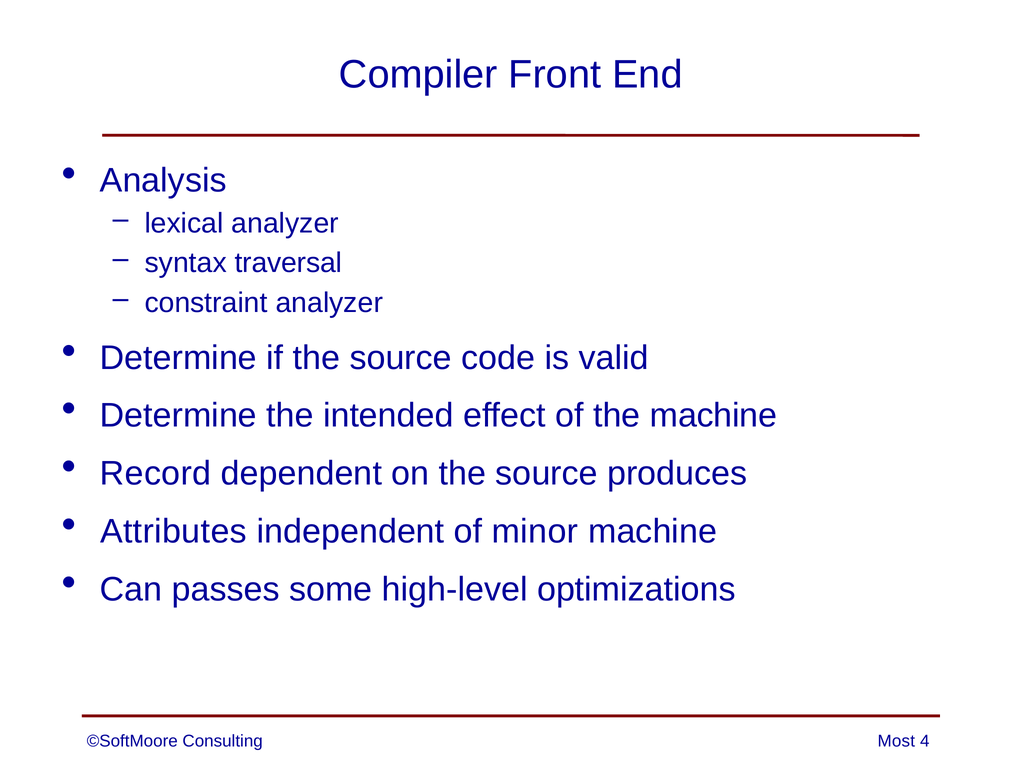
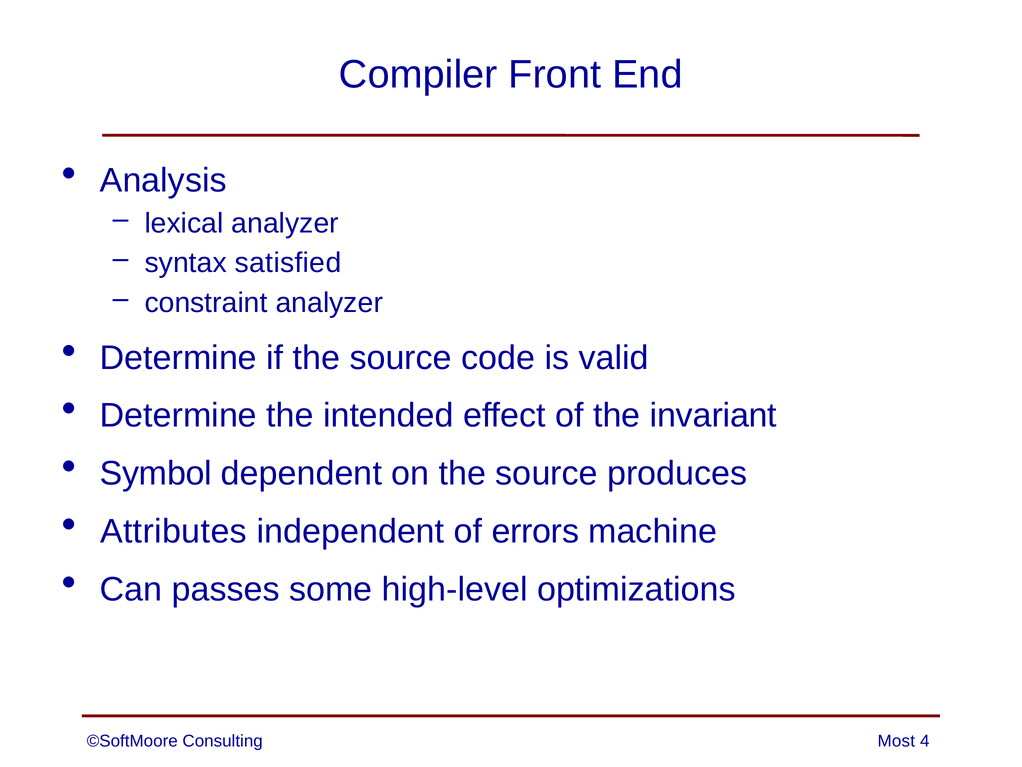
traversal: traversal -> satisfied (288, 263)
the machine: machine -> invariant (713, 415)
Record: Record -> Symbol (156, 473)
minor: minor -> errors (535, 531)
